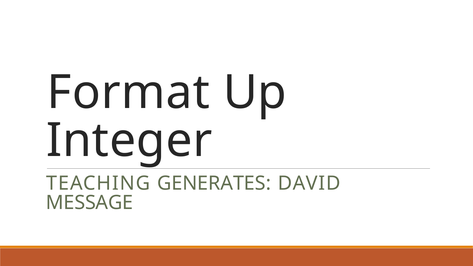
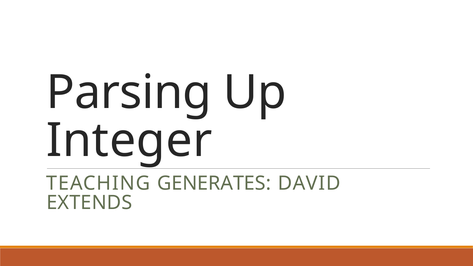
Format: Format -> Parsing (129, 93)
MESSAGE: MESSAGE -> EXTENDS (89, 203)
